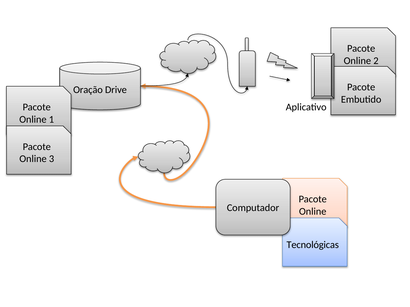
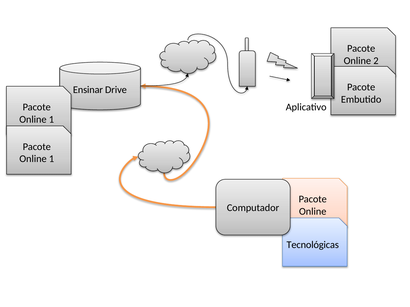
Oração: Oração -> Ensinar (88, 90)
3: 3 -> 1 (52, 159)
